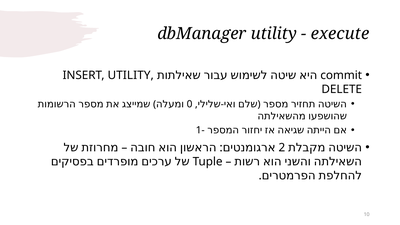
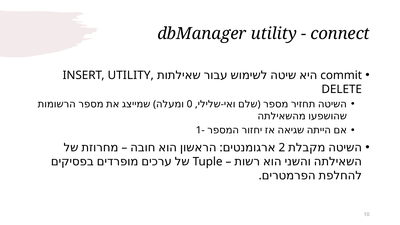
execute: execute -> connect (340, 34)
